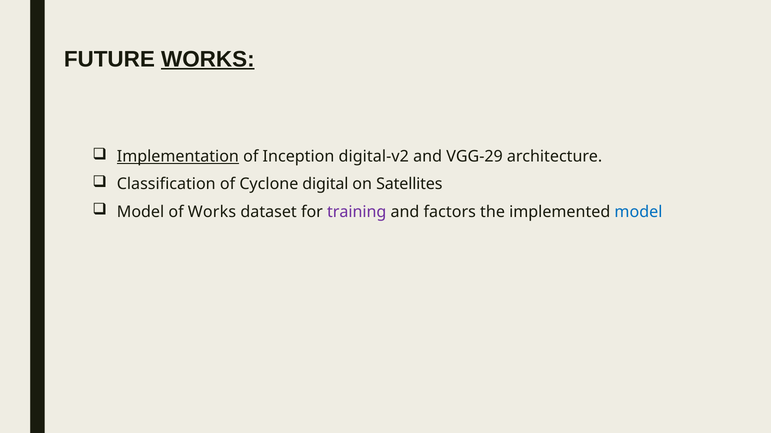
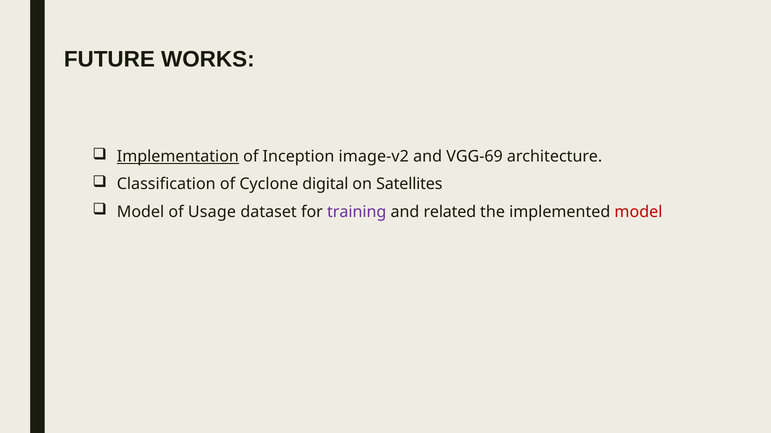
WORKS underline: present -> none (208, 59)
digital-v2: digital-v2 -> image-v2 (374, 157)
VGG-29: VGG-29 -> VGG-69 (475, 157)
of Works: Works -> Usage (212, 212)
factors: factors -> related (450, 212)
model colour: blue -> red (638, 212)
